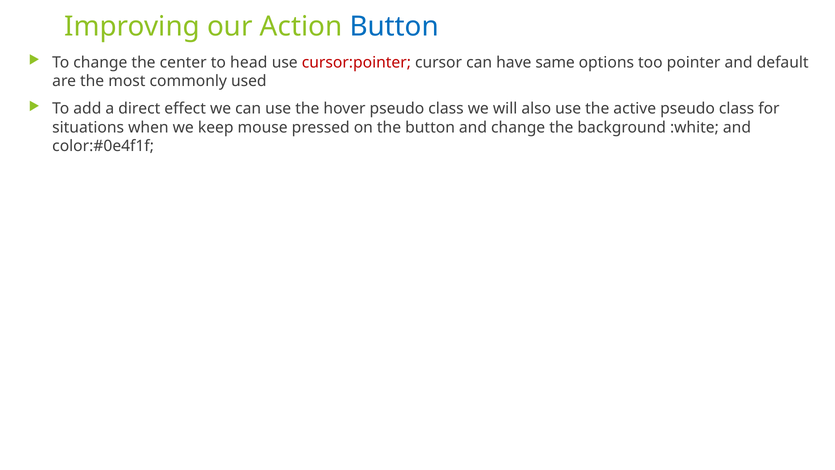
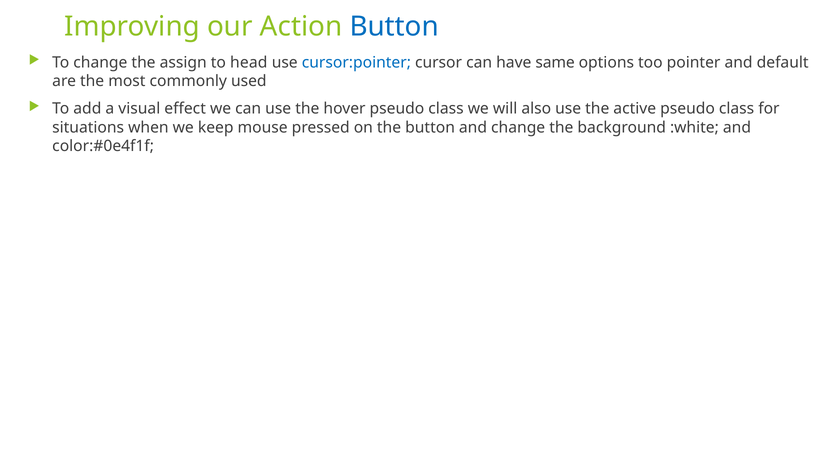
center: center -> assign (183, 62)
cursor:pointer colour: red -> blue (356, 62)
direct: direct -> visual (139, 109)
